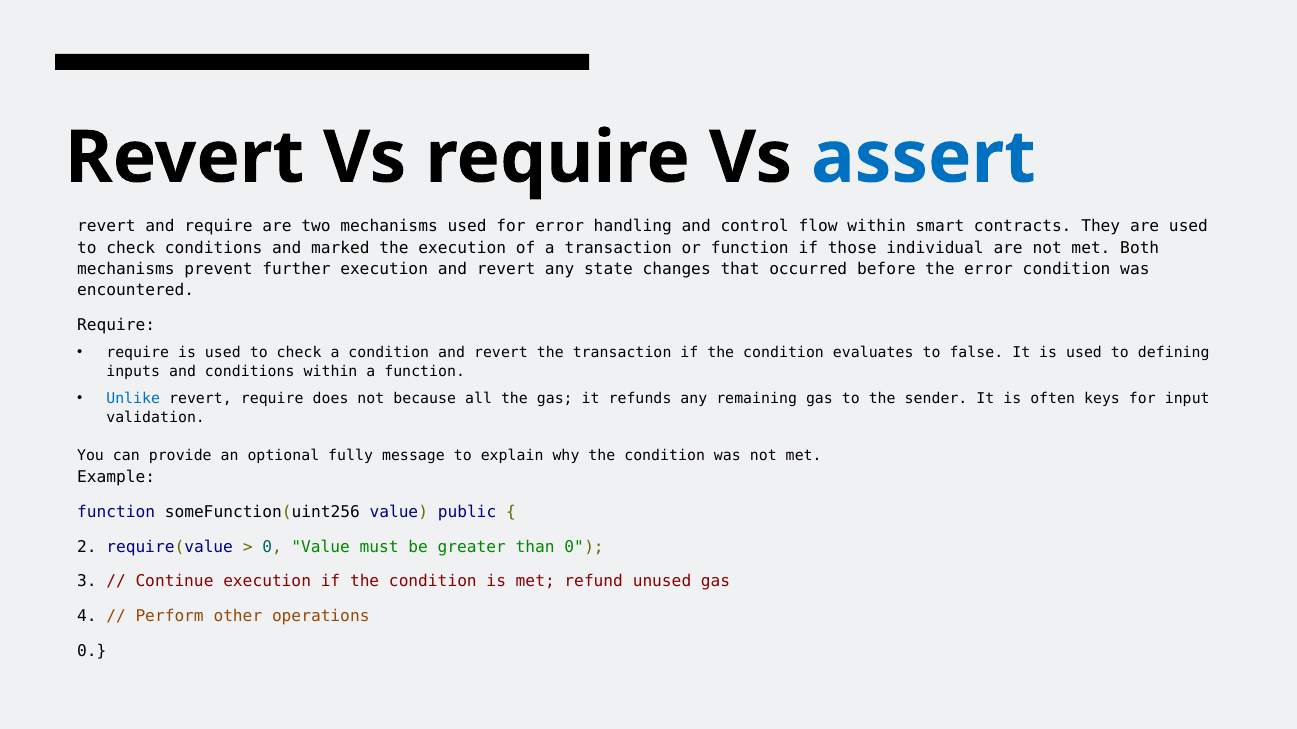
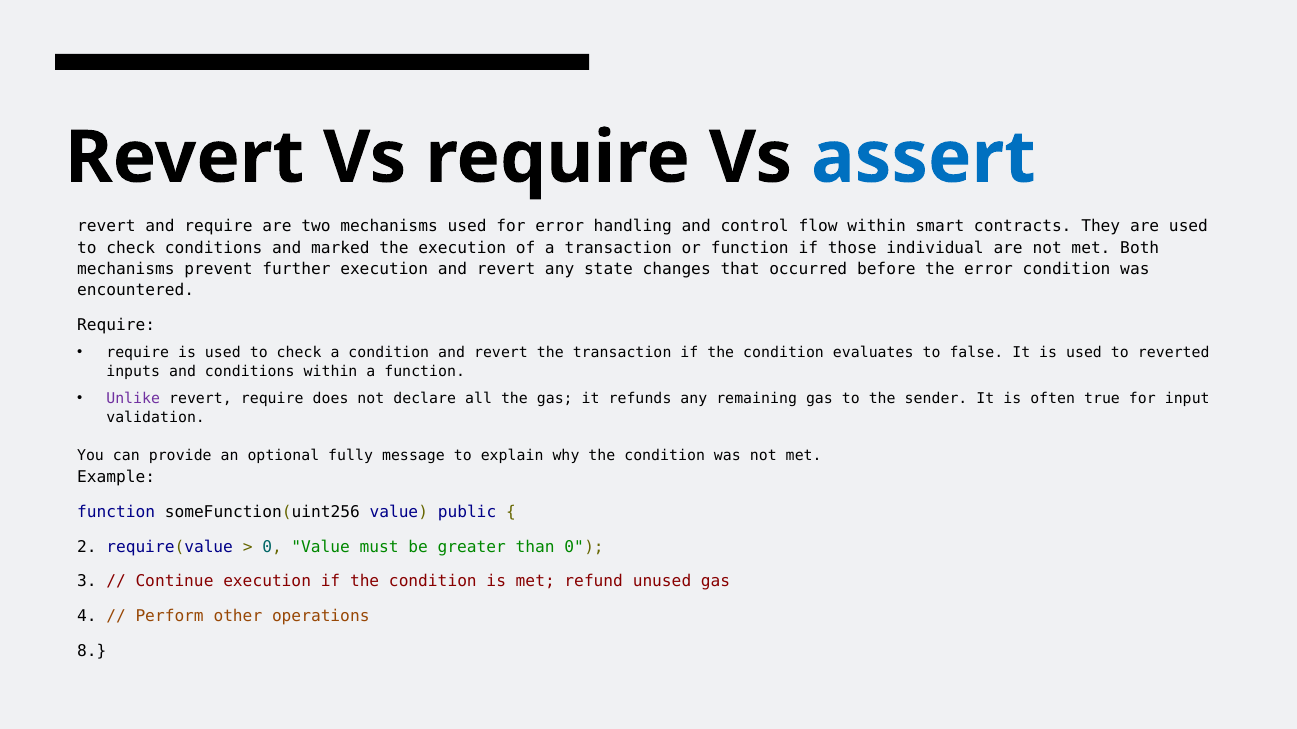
defining: defining -> reverted (1174, 353)
Unlike colour: blue -> purple (133, 399)
because: because -> declare (425, 399)
keys: keys -> true (1102, 399)
0: 0 -> 8 (92, 652)
